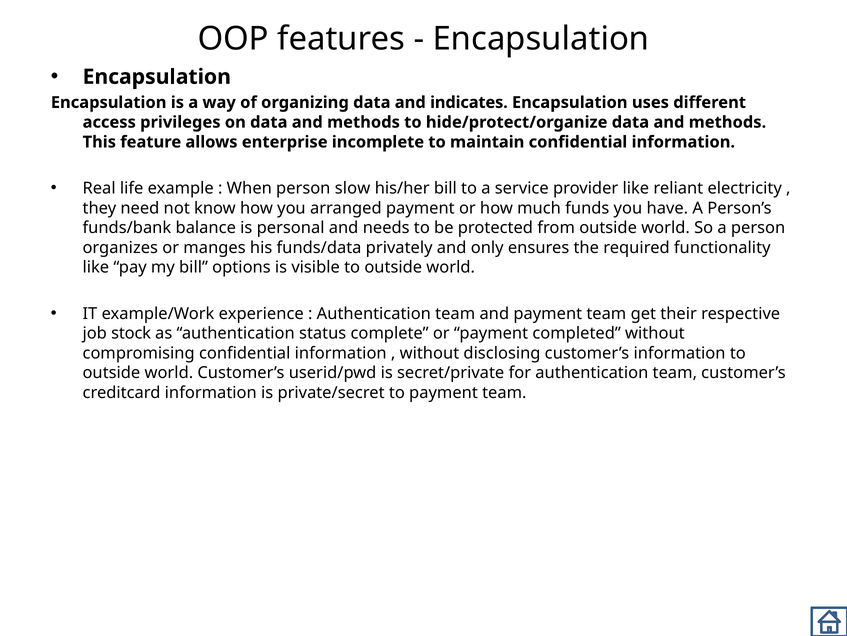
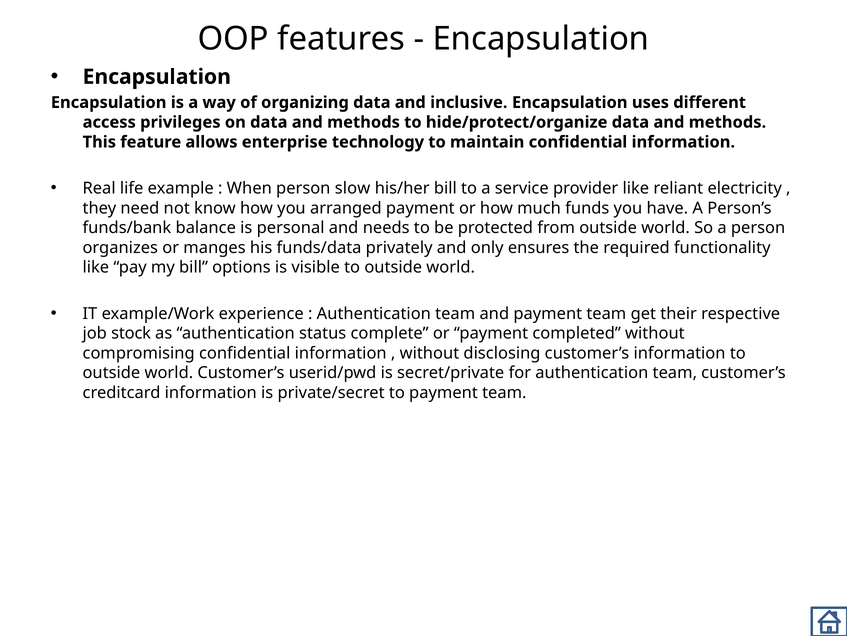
indicates: indicates -> inclusive (469, 102)
incomplete: incomplete -> technology (378, 142)
